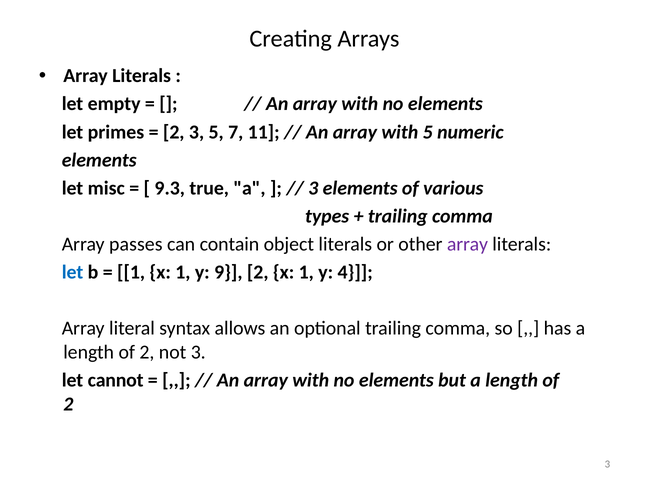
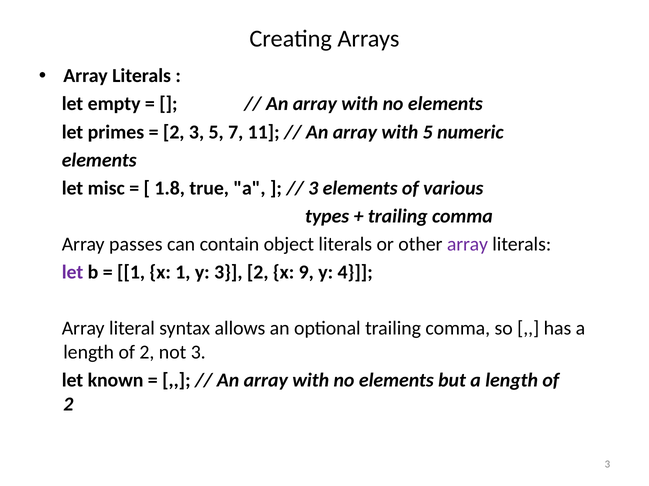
9.3: 9.3 -> 1.8 (170, 188)
let colour: blue -> purple (73, 273)
y 9: 9 -> 3 (228, 273)
2 x 1: 1 -> 9 (306, 273)
cannot: cannot -> known (116, 381)
